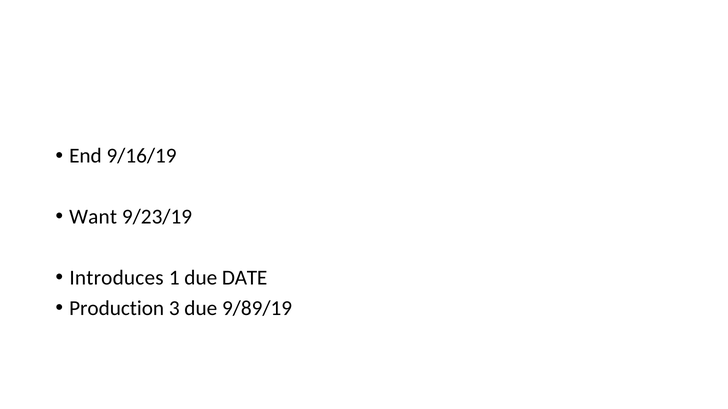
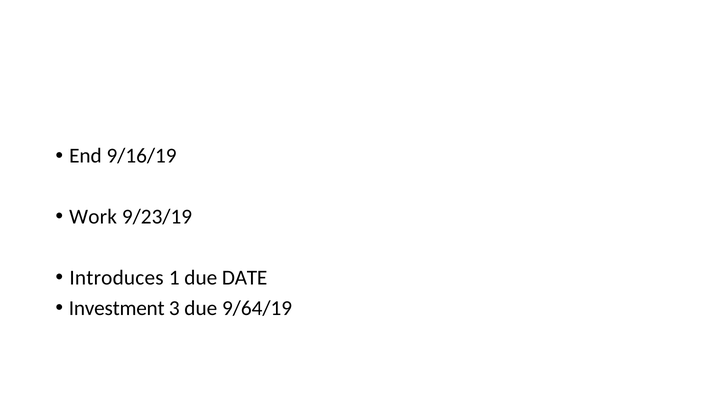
Want: Want -> Work (93, 217)
Production: Production -> Investment (117, 308)
9/89/19: 9/89/19 -> 9/64/19 (257, 308)
